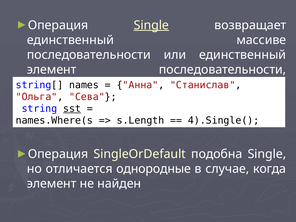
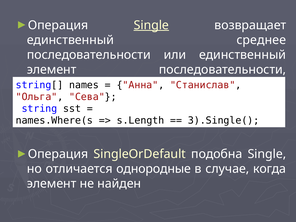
массиве: массиве -> cреднее (261, 40)
sst underline: present -> none (72, 109)
4).Single(: 4).Single( -> 3).Single( (224, 121)
